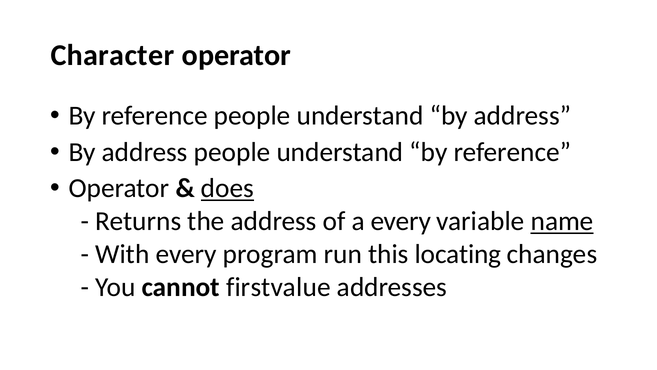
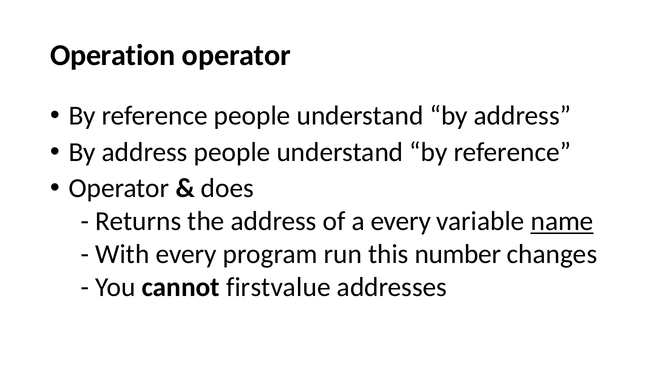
Character: Character -> Operation (113, 55)
does underline: present -> none (227, 188)
locating: locating -> number (458, 254)
